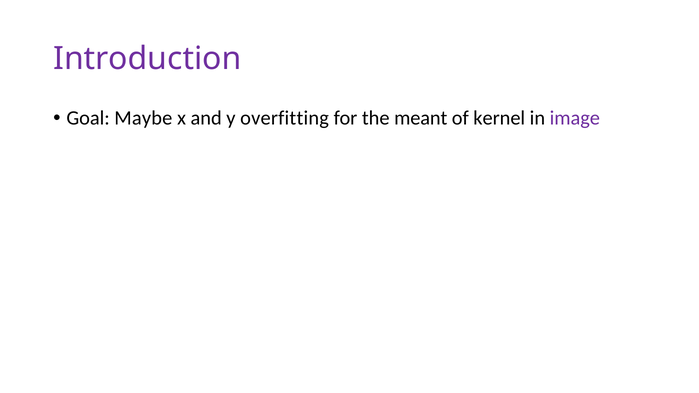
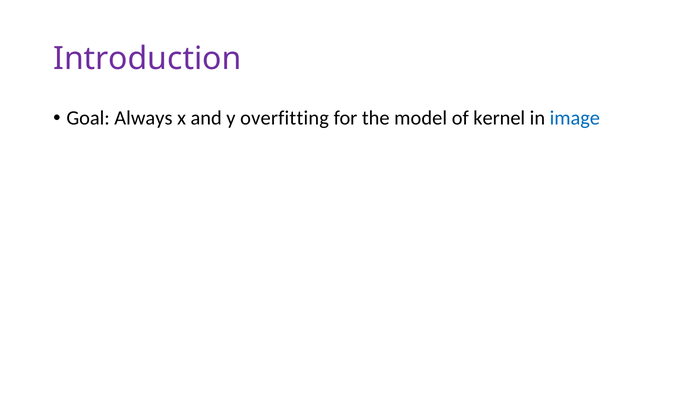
Maybe: Maybe -> Always (143, 118)
meant: meant -> model (421, 118)
image colour: purple -> blue (575, 118)
